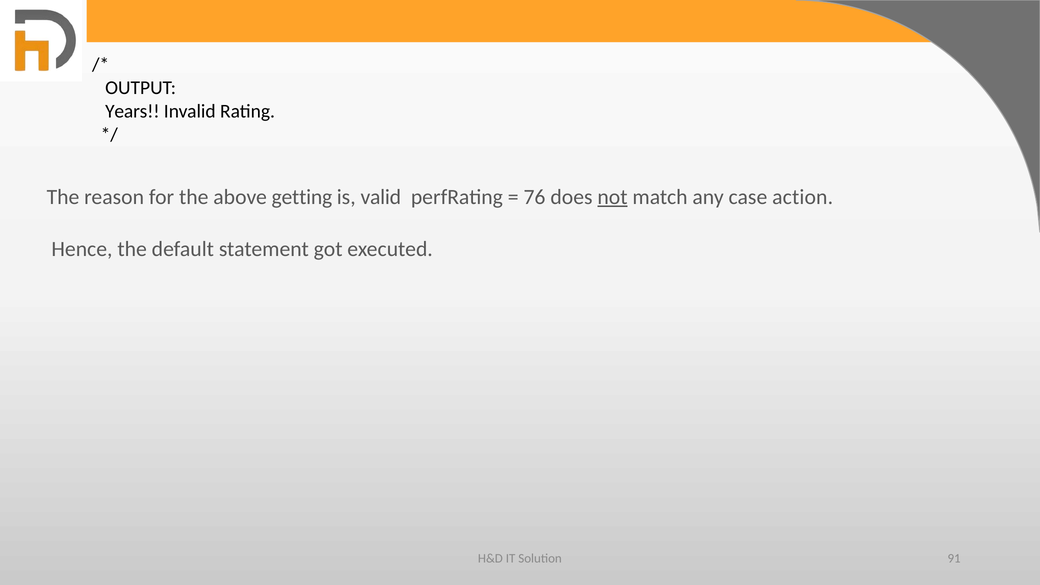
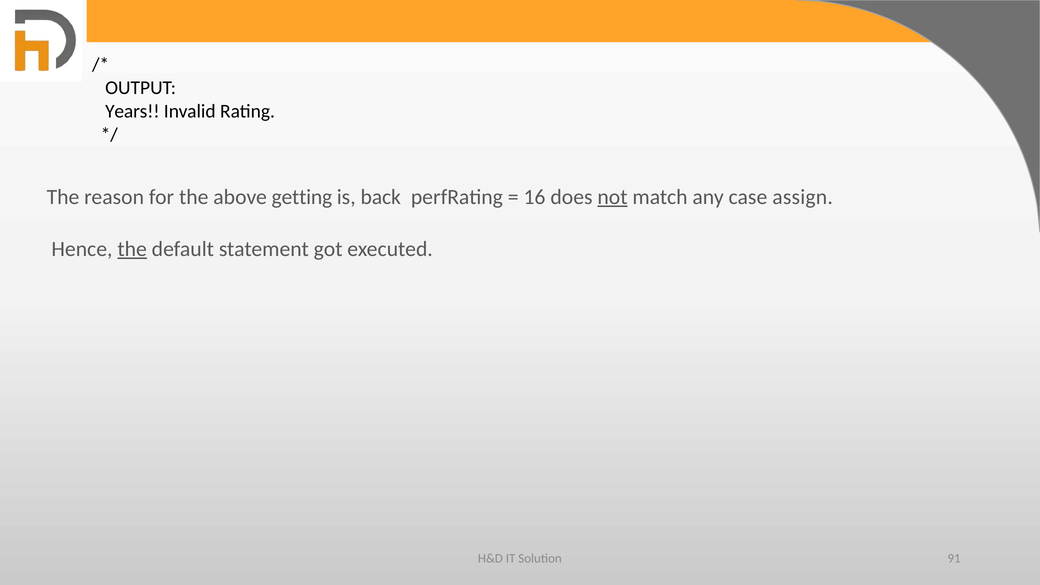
valid: valid -> back (381, 197)
76: 76 -> 16 (535, 197)
action: action -> assign (803, 197)
the underline: none -> present (132, 249)
